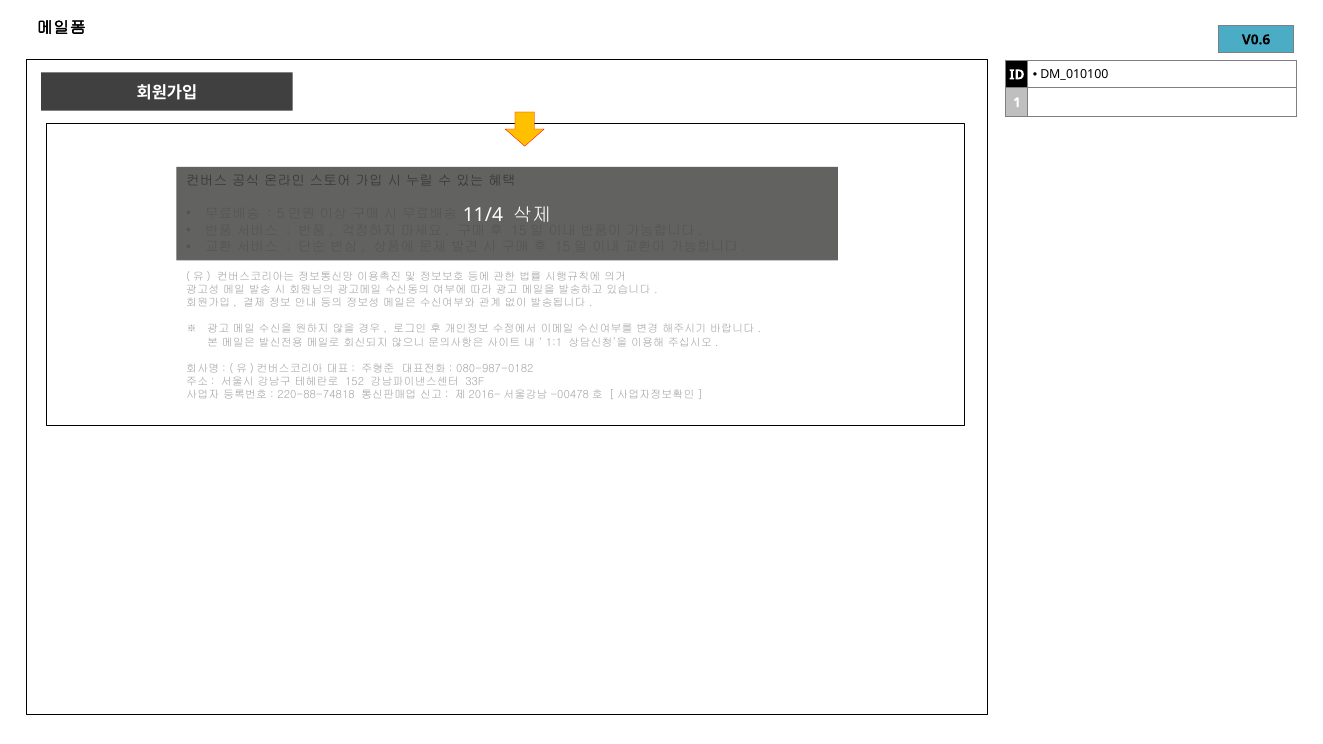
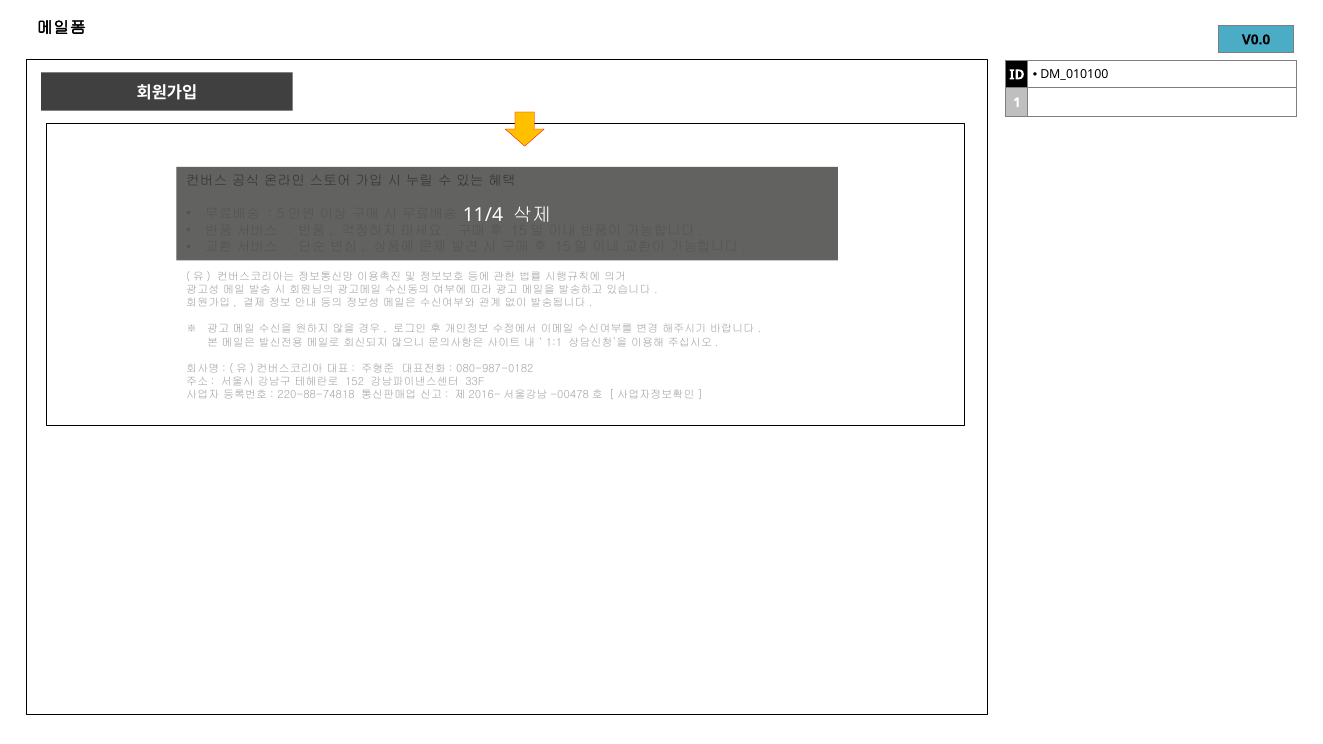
V0.6: V0.6 -> V0.0 (1256, 40)
